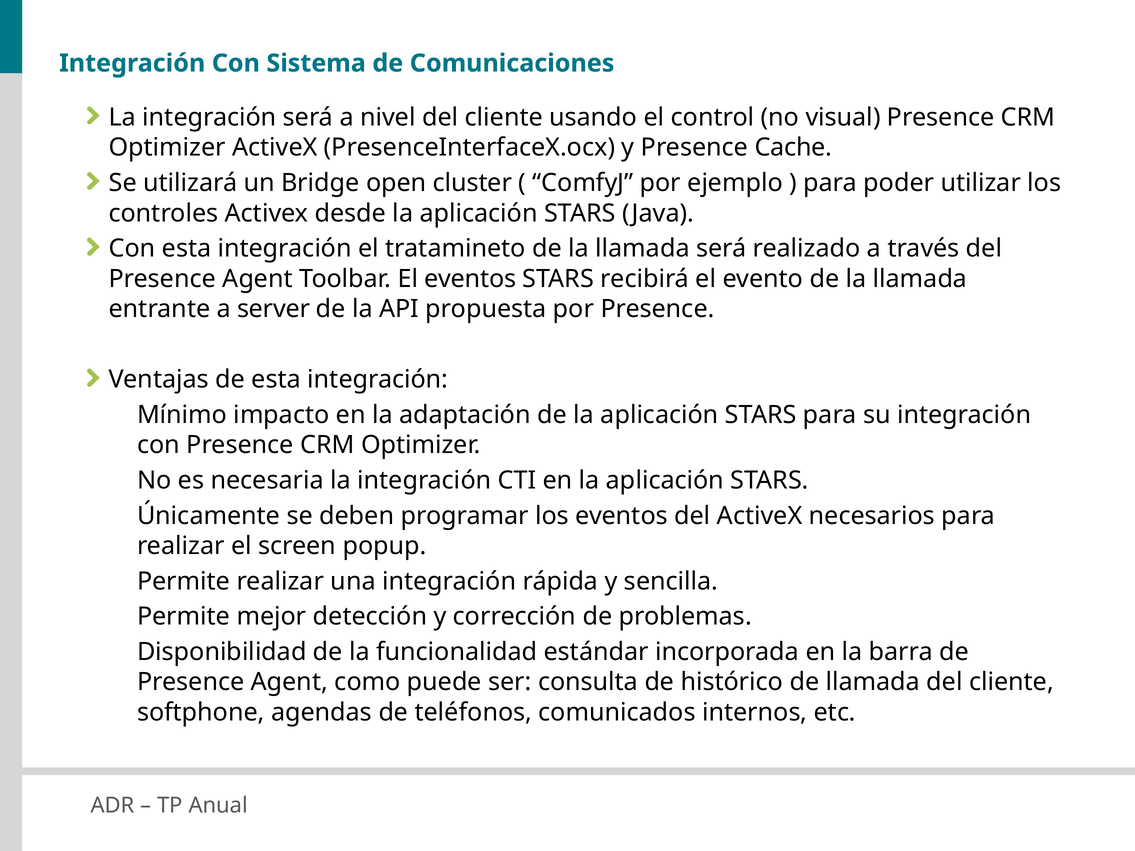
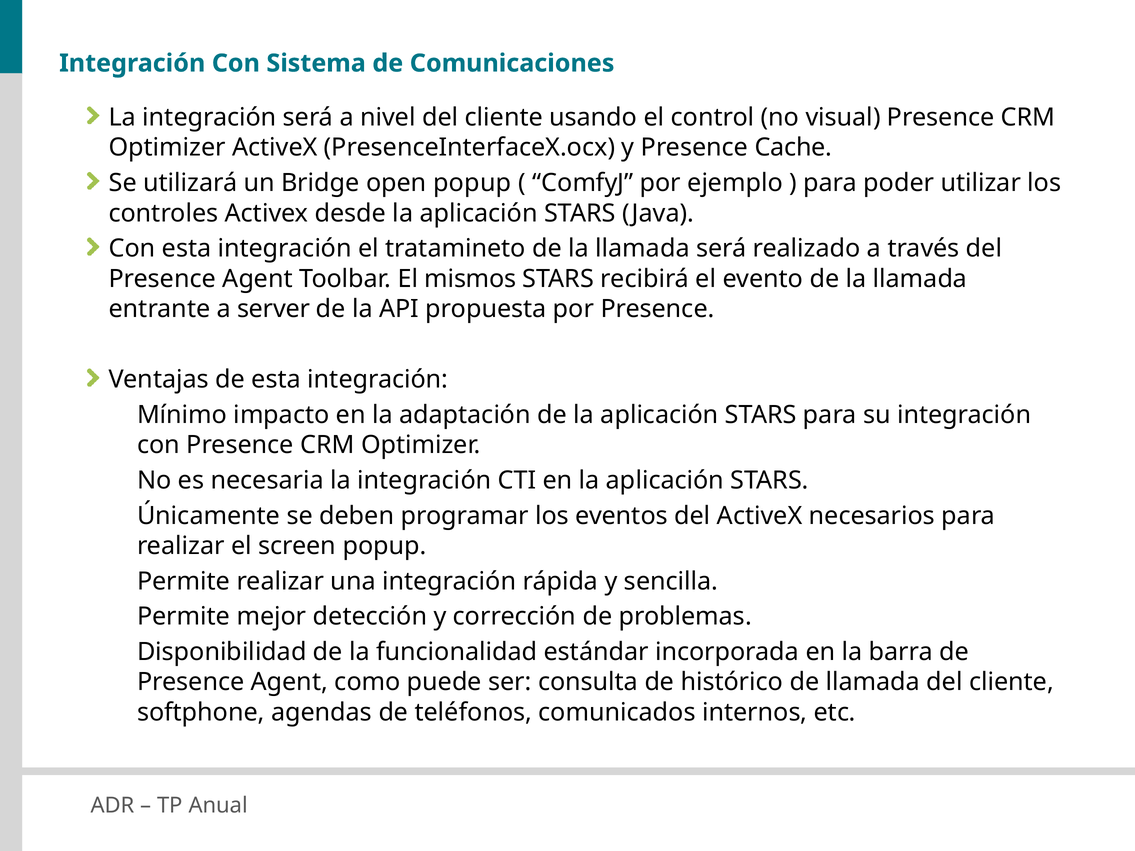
open cluster: cluster -> popup (472, 183)
El eventos: eventos -> mismos (470, 279)
